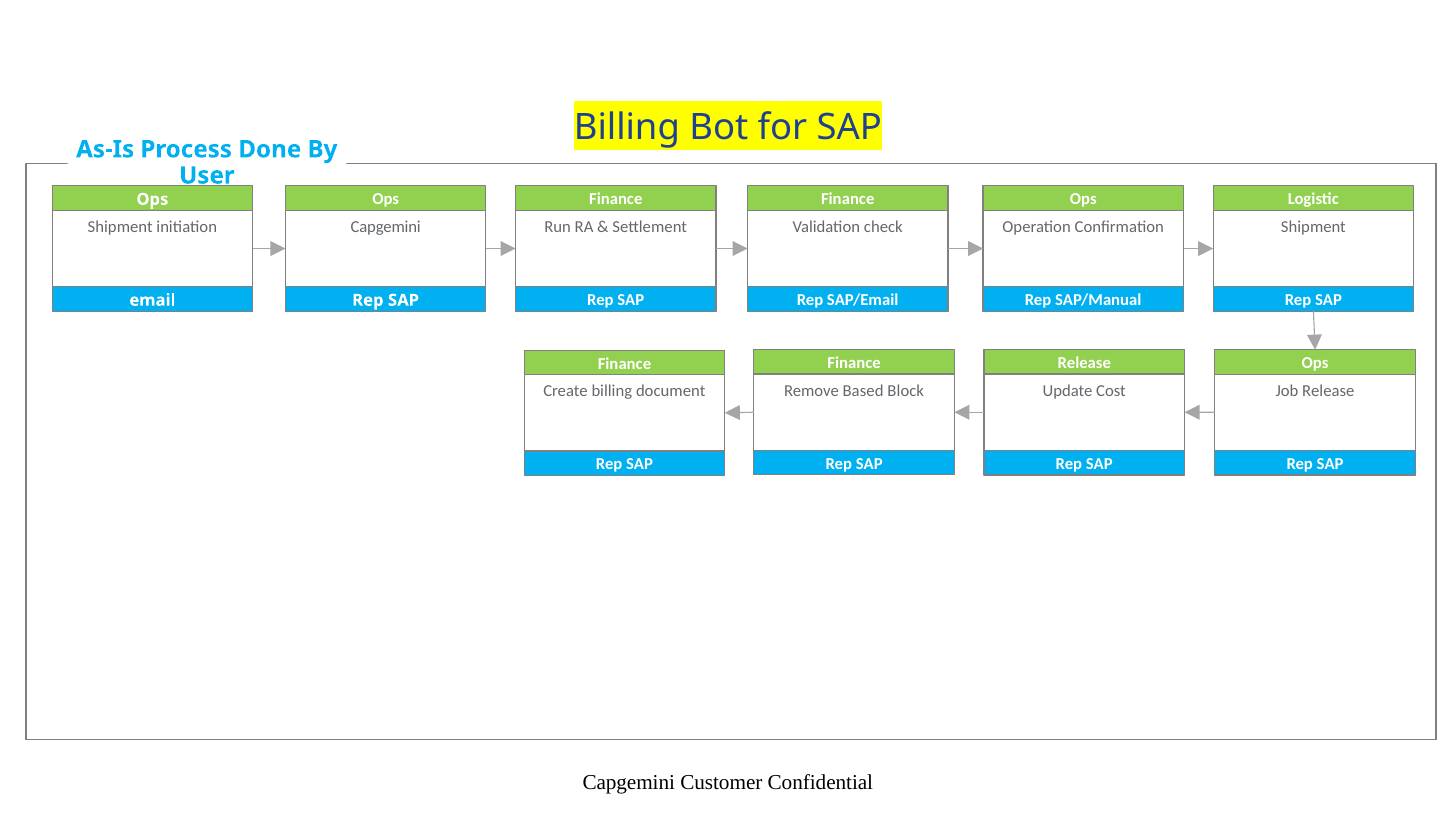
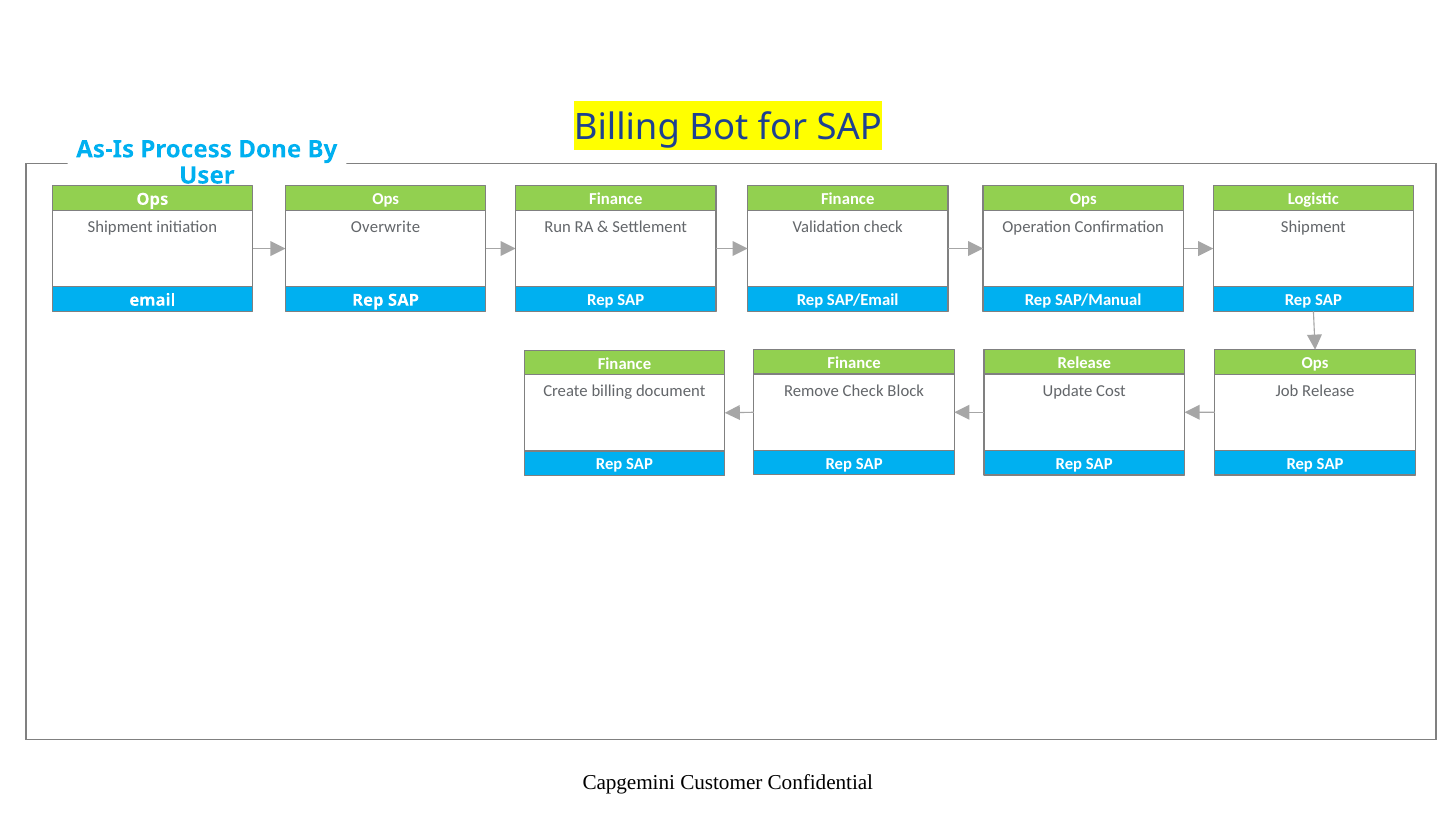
Capgemini: Capgemini -> Overwrite (386, 227)
Remove Based: Based -> Check (863, 391)
